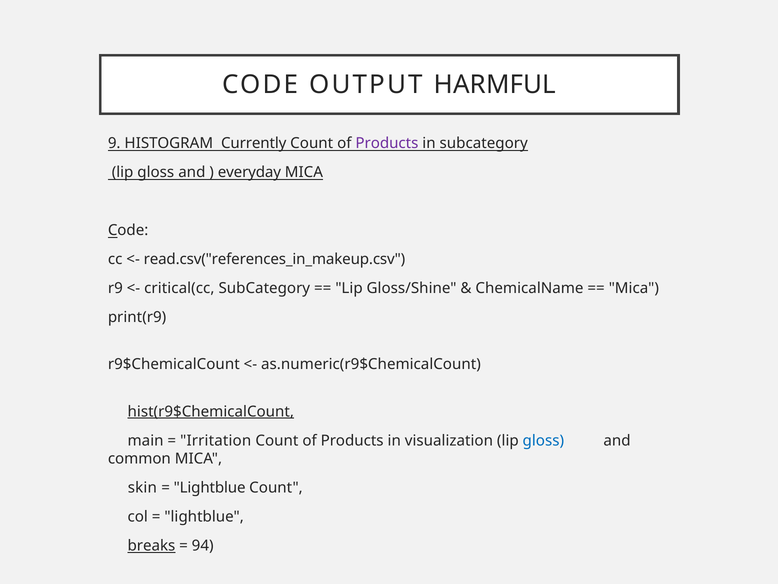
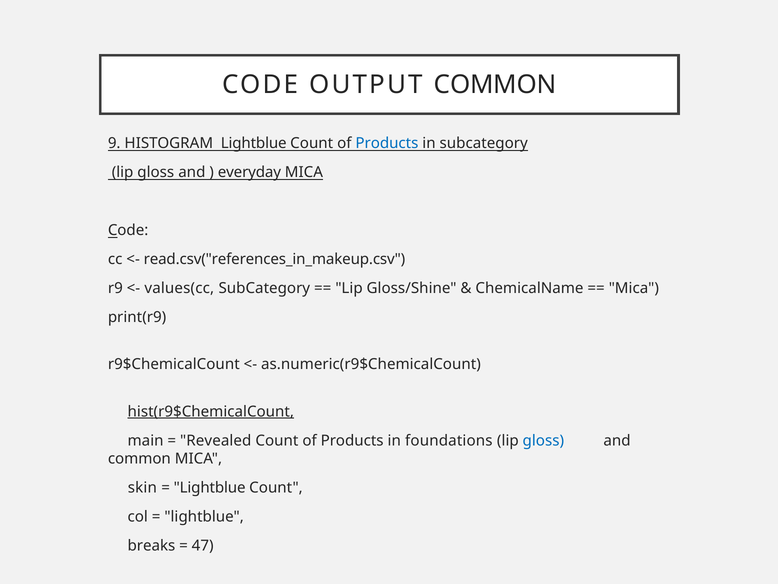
OUTPUT HARMFUL: HARMFUL -> COMMON (495, 85)
HISTOGRAM Currently: Currently -> Lightblue (254, 143)
Products colour: purple -> blue (387, 143)
critical(cc: critical(cc -> values(cc (179, 288)
Irritation: Irritation -> Revealed (216, 440)
visualization: visualization -> foundations (449, 440)
breaks underline: present -> none (151, 545)
94: 94 -> 47 (203, 545)
